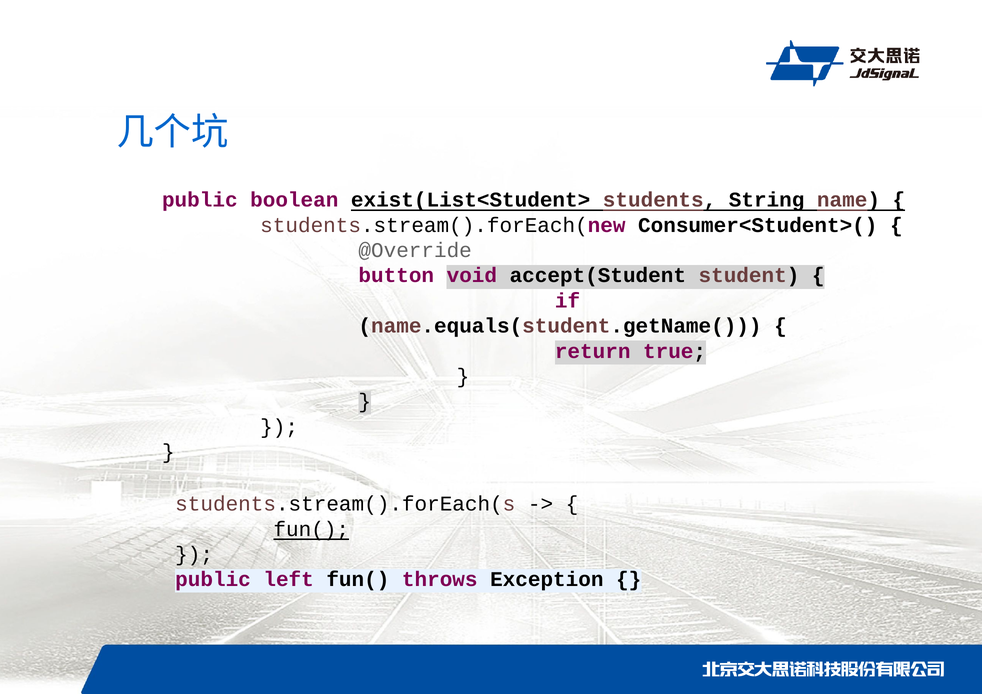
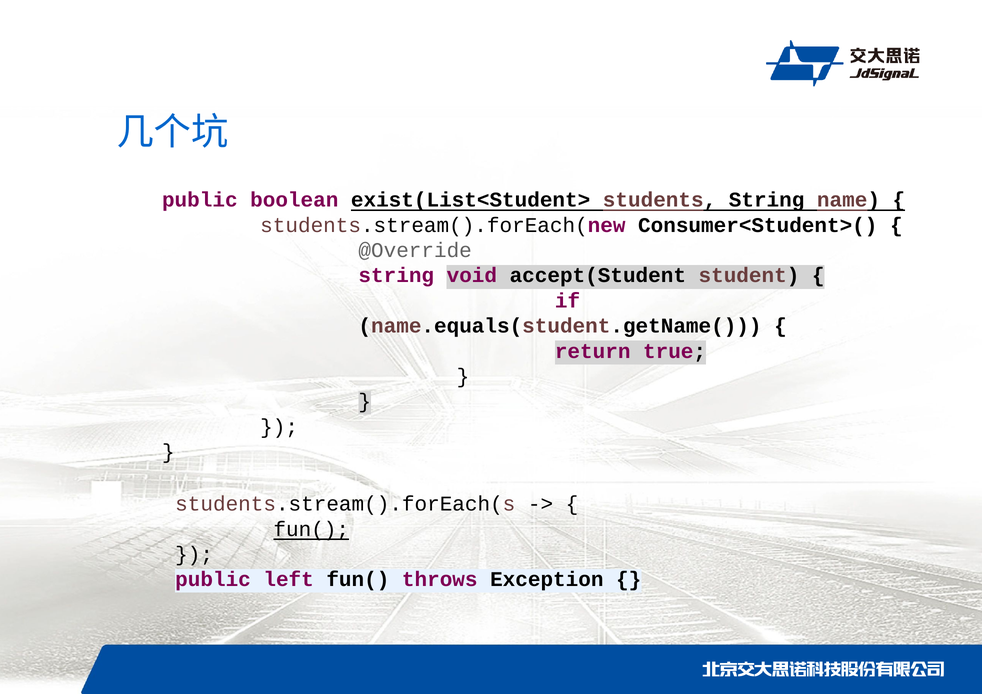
button: button -> string (396, 276)
